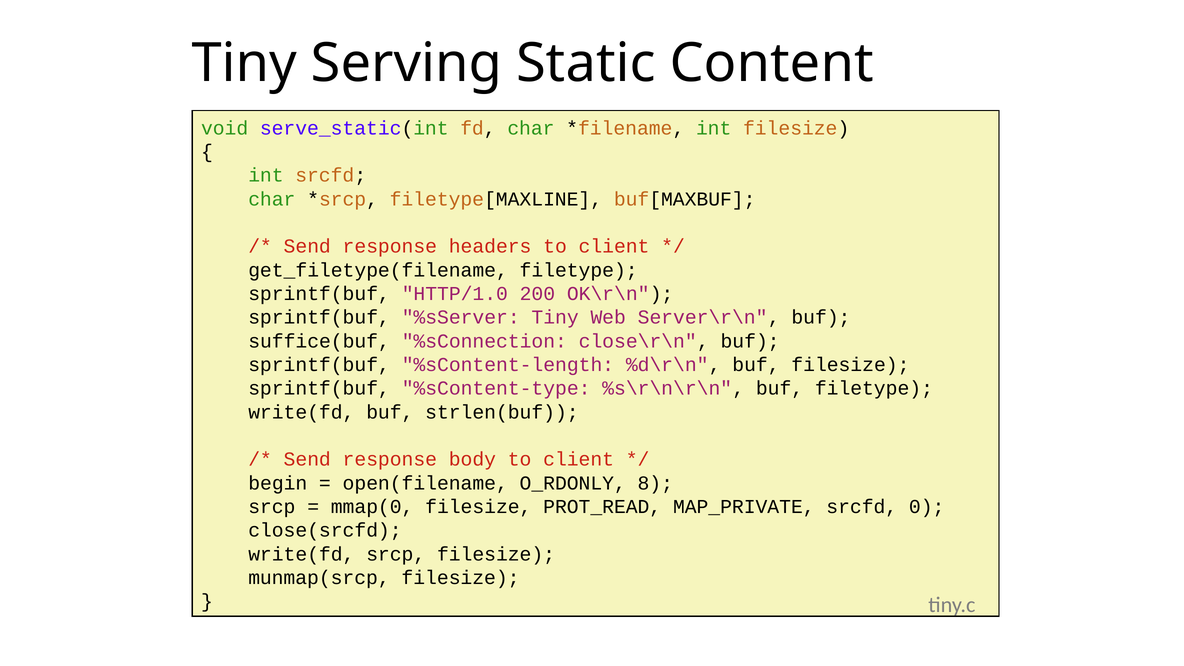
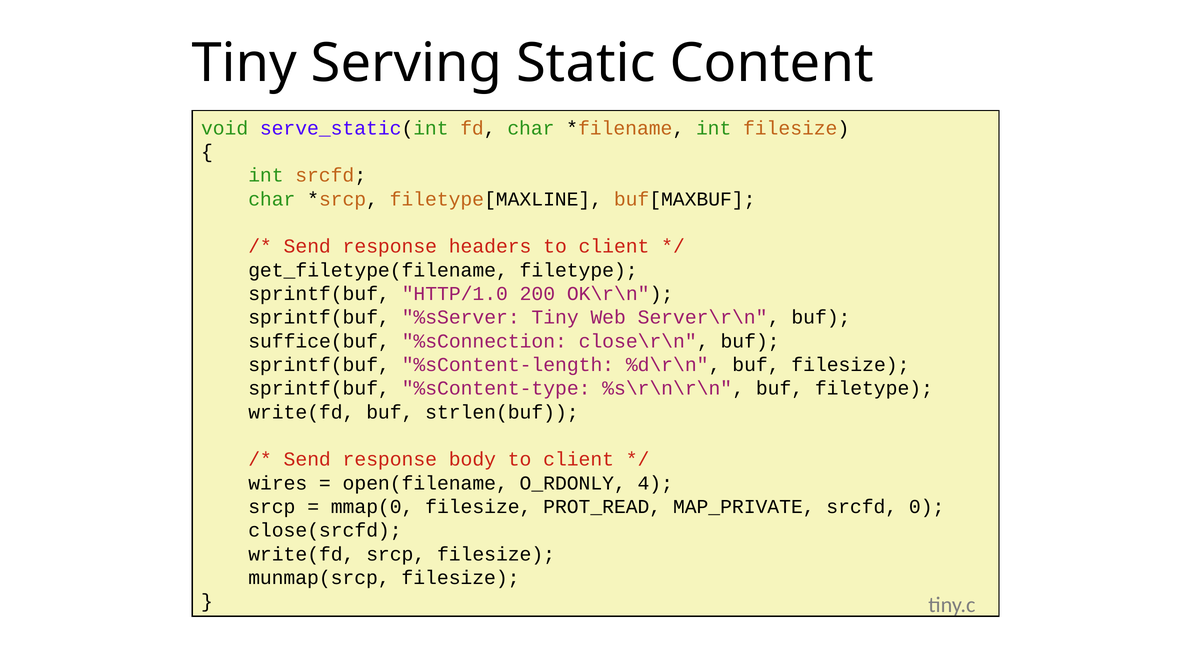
begin: begin -> wires (278, 483)
8: 8 -> 4 (655, 483)
